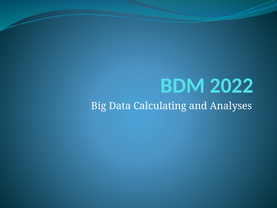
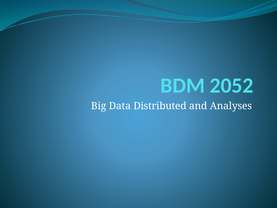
2022: 2022 -> 2052 (232, 86)
Calculating: Calculating -> Distributed (160, 106)
